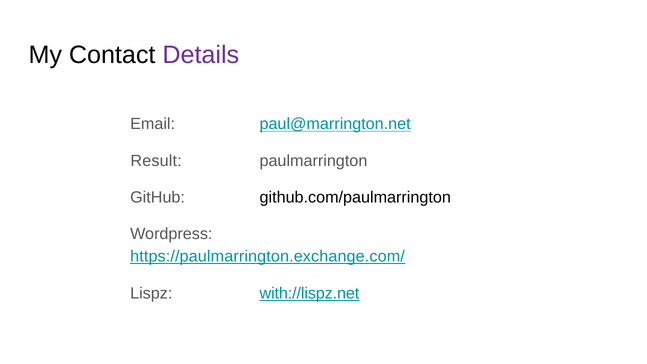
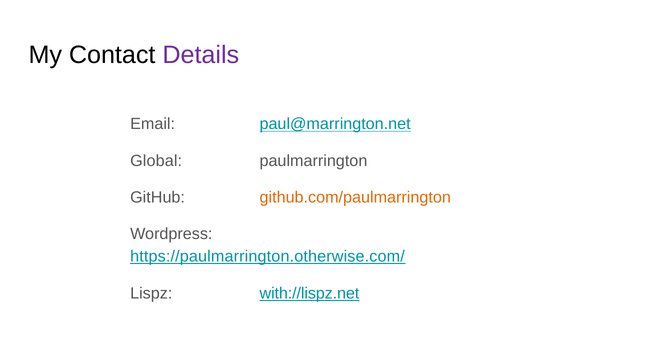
Result: Result -> Global (156, 161)
github.com/paulmarrington colour: black -> orange (355, 197)
https://paulmarrington.exchange.com/: https://paulmarrington.exchange.com/ -> https://paulmarrington.otherwise.com/ (268, 256)
